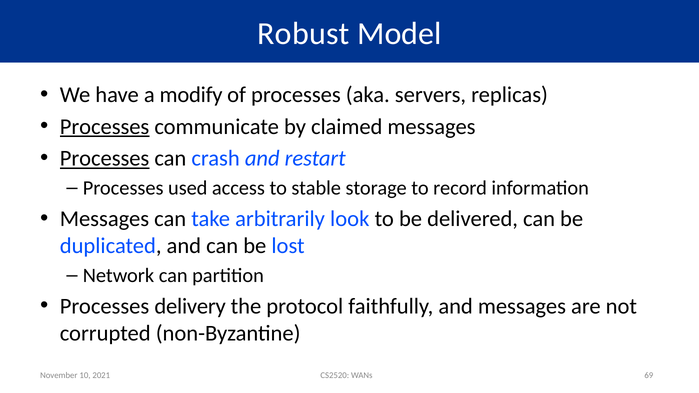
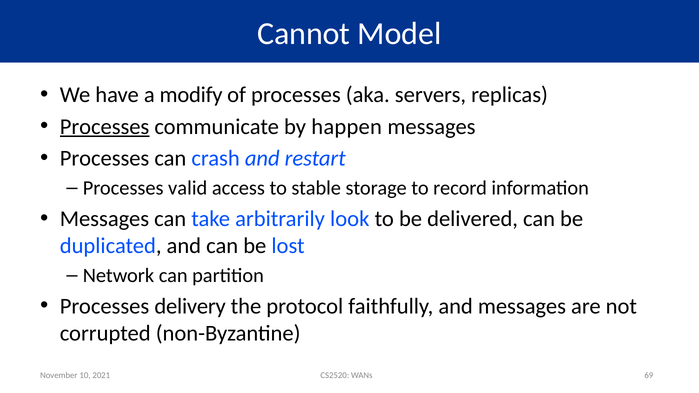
Robust: Robust -> Cannot (304, 34)
claimed: claimed -> happen (347, 127)
Processes underline: present -> none (105, 158)
used: used -> valid (188, 188)
